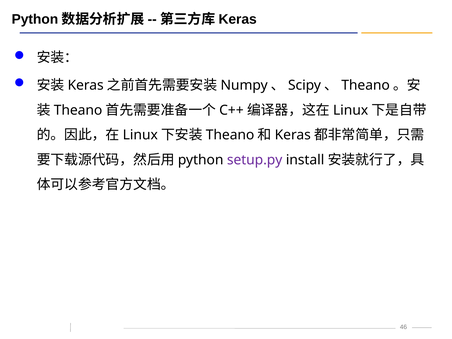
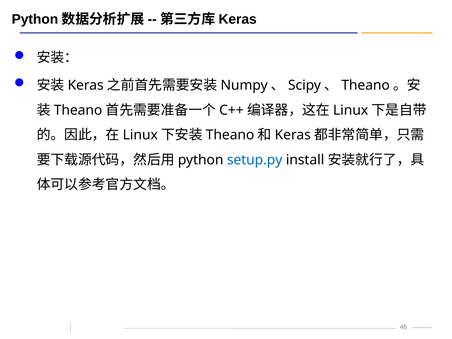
setup.py colour: purple -> blue (255, 160)
